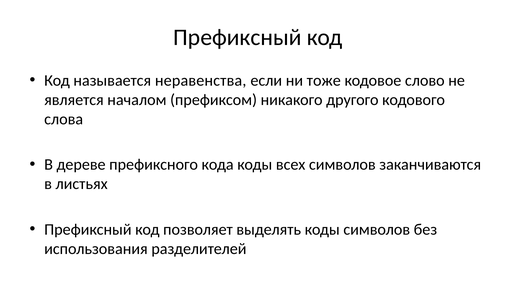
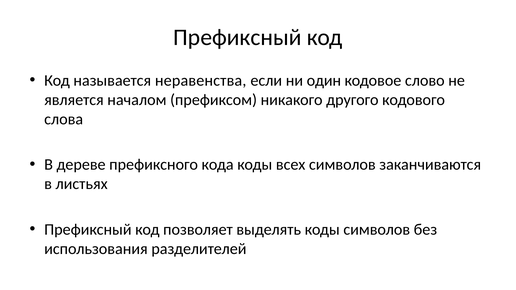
тоже: тоже -> один (324, 80)
